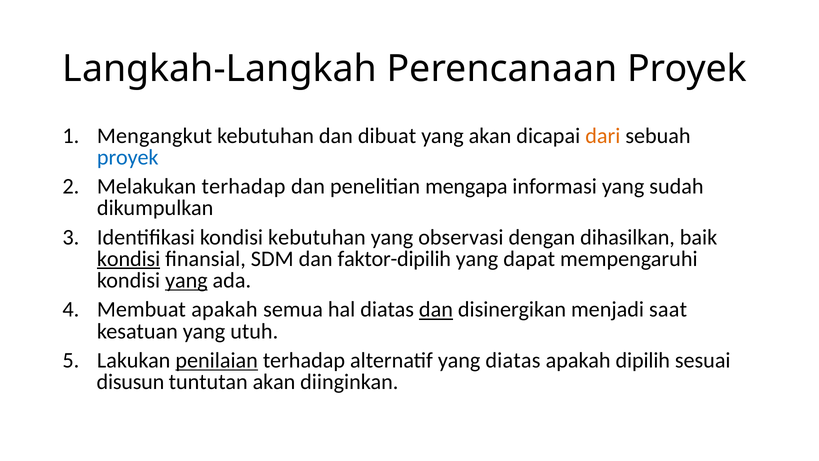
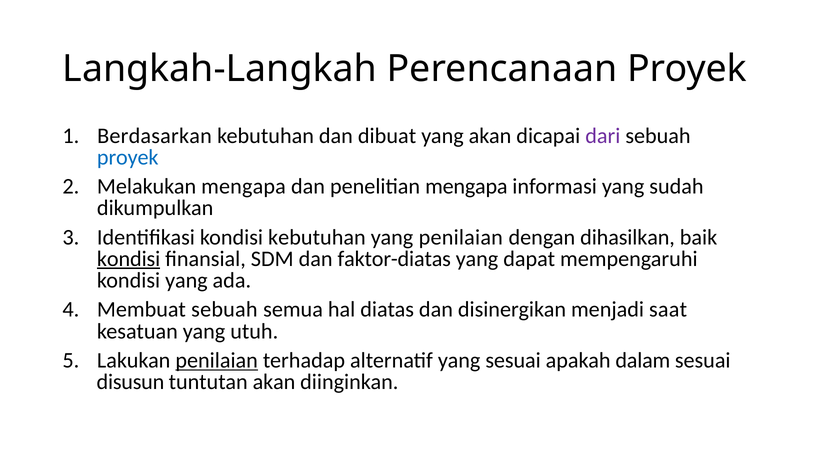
Mengangkut: Mengangkut -> Berdasarkan (154, 136)
dari colour: orange -> purple (603, 136)
Melakukan terhadap: terhadap -> mengapa (244, 186)
yang observasi: observasi -> penilaian (461, 237)
faktor-dipilih: faktor-dipilih -> faktor-diatas (394, 259)
yang underline: present -> none (186, 280)
Membuat apakah: apakah -> sebuah (224, 309)
dan underline: present -> none (436, 309)
yang diatas: diatas -> sesuai (513, 360)
dipilih: dipilih -> dalam (643, 360)
